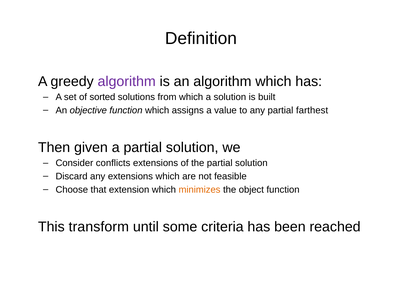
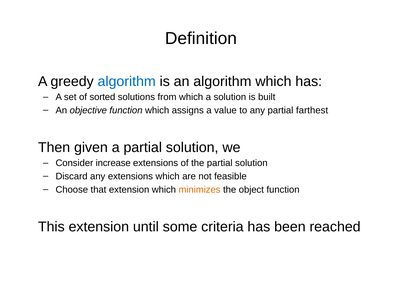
algorithm colour: purple -> blue (127, 81)
conflicts: conflicts -> increase (113, 163)
This transform: transform -> extension (99, 226)
